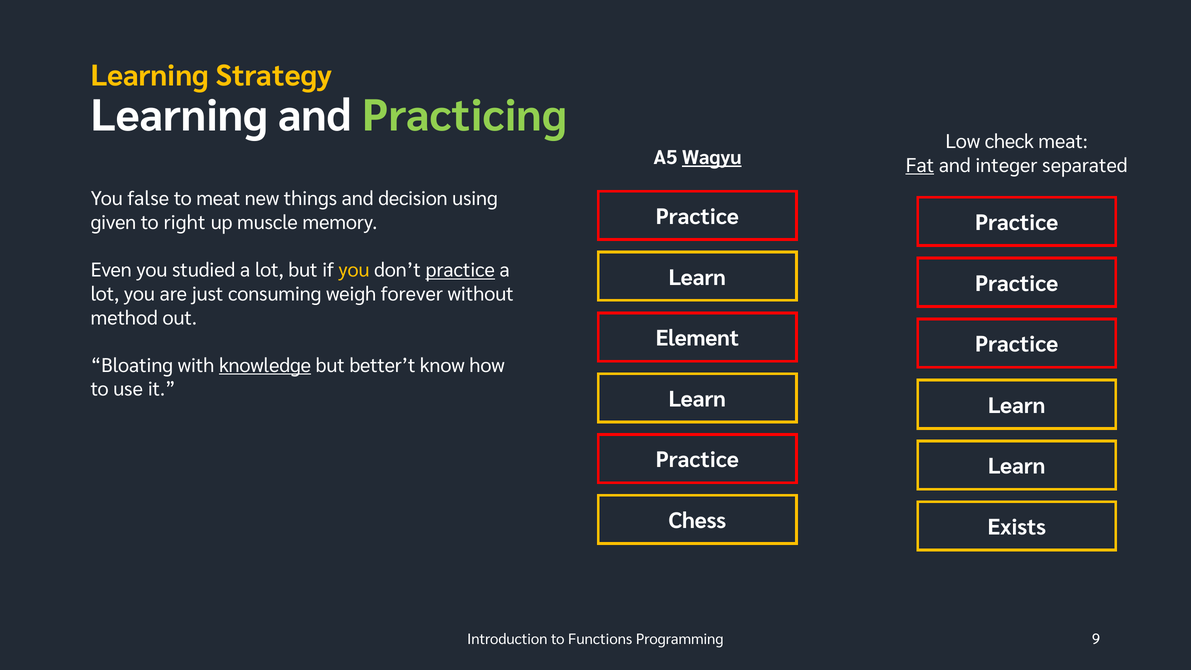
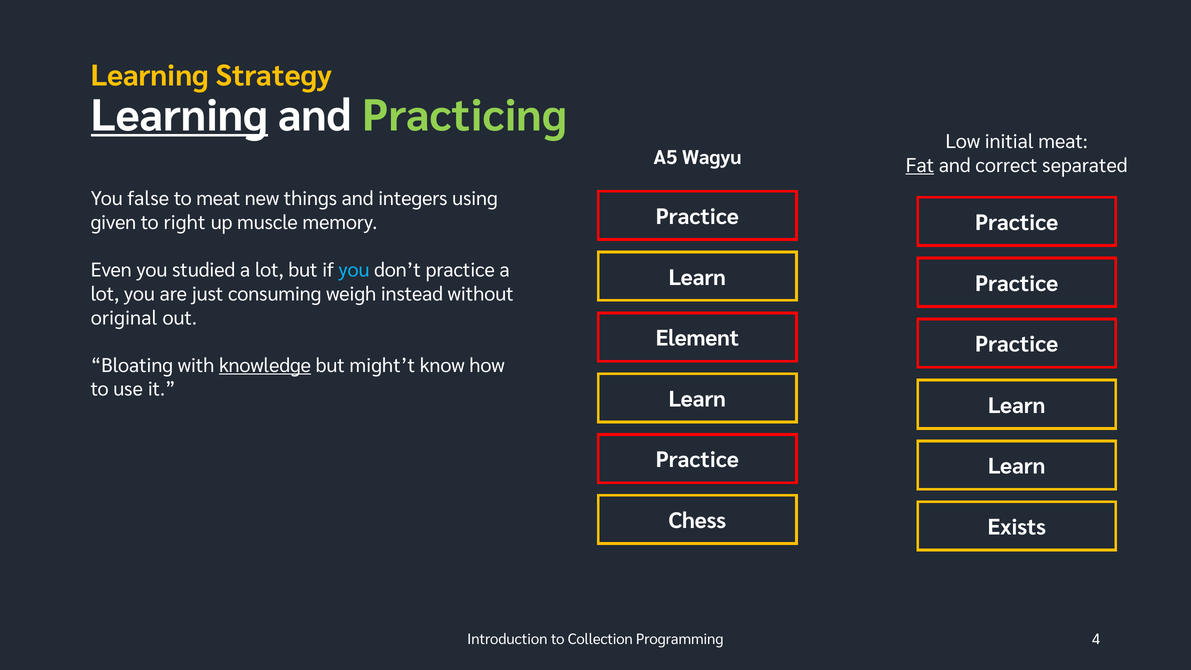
Learning underline: none -> present (179, 116)
check: check -> initial (1009, 142)
Wagyu underline: present -> none (712, 158)
integer: integer -> correct (1006, 166)
decision: decision -> integers (413, 199)
you colour: yellow -> light blue (354, 270)
practice underline: present -> none (460, 270)
forever: forever -> instead (412, 294)
method: method -> original (124, 318)
better’t: better’t -> might’t (382, 366)
Functions: Functions -> Collection (600, 639)
9: 9 -> 4 (1096, 639)
